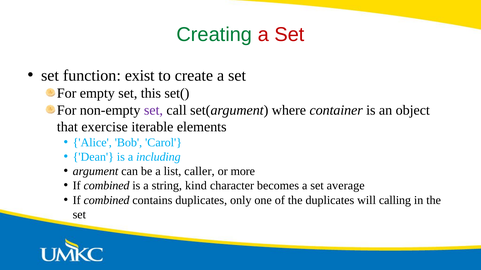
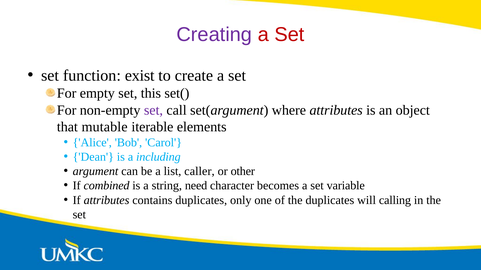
Creating colour: green -> purple (214, 35)
where container: container -> attributes (336, 110)
exercise: exercise -> mutable (105, 127)
more: more -> other (243, 172)
kind: kind -> need (196, 186)
average: average -> variable (346, 186)
combined: combined -> attributes (107, 200)
